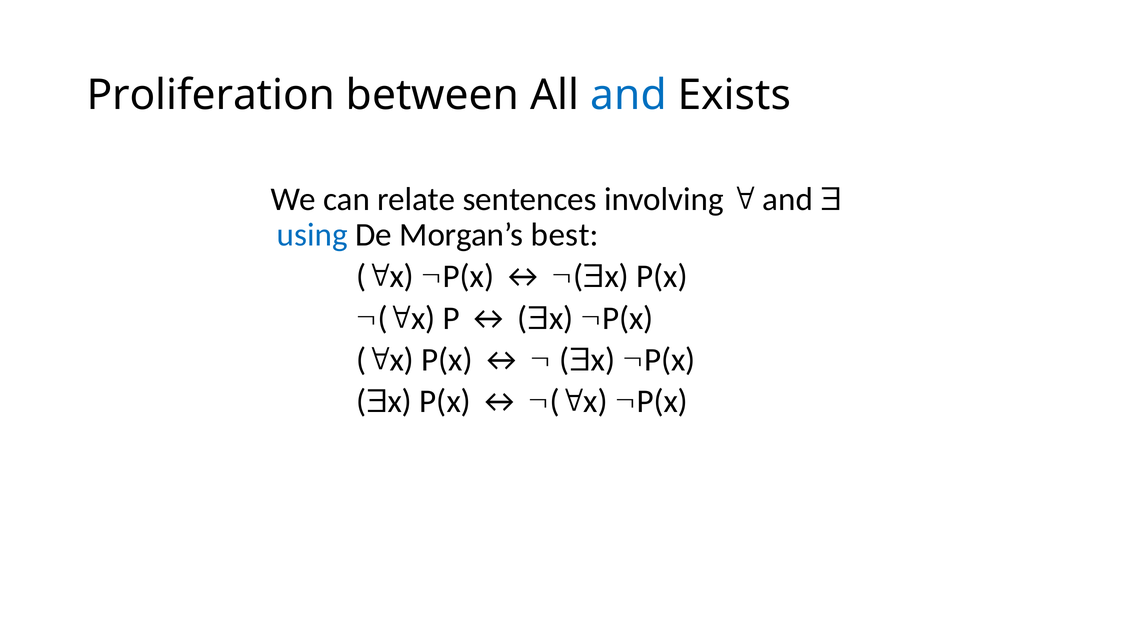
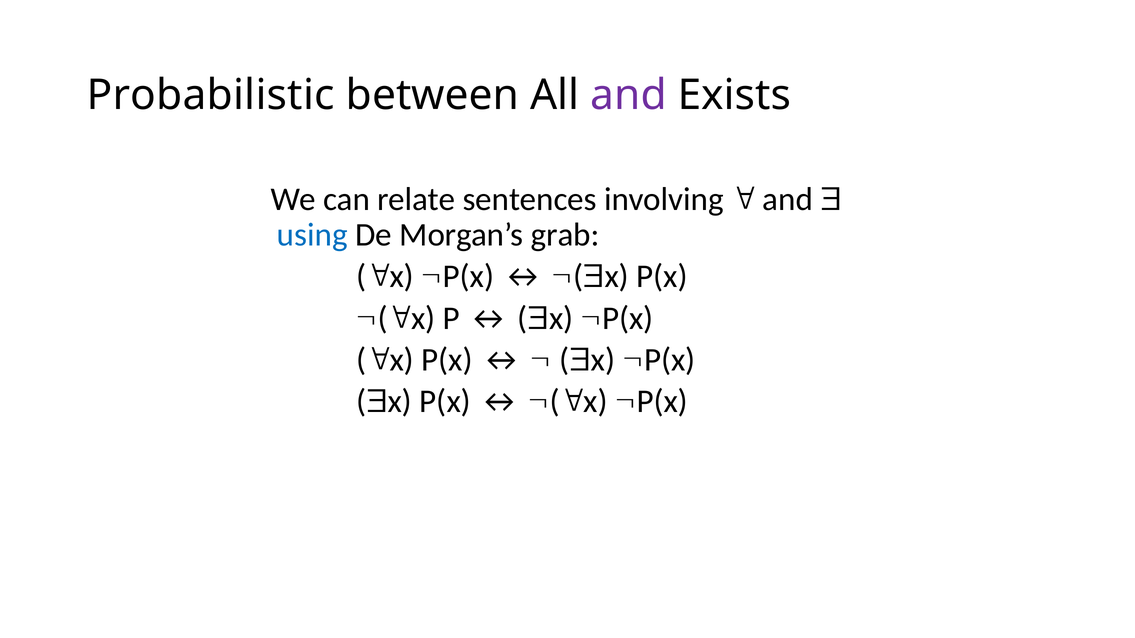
Proliferation: Proliferation -> Probabilistic (211, 95)
and colour: blue -> purple (629, 95)
best: best -> grab (565, 235)
